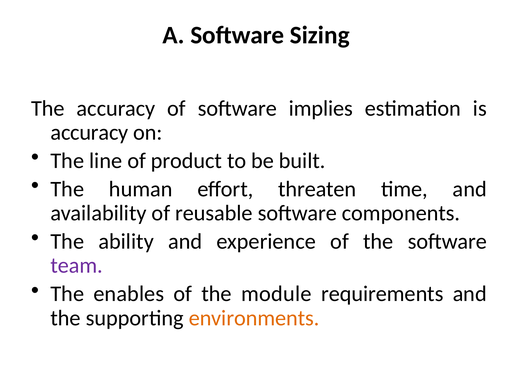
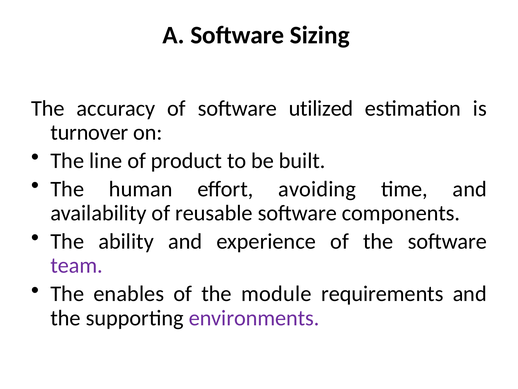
implies: implies -> utilized (321, 108)
accuracy: accuracy -> turnover (89, 132)
threaten: threaten -> avoiding (317, 189)
environments colour: orange -> purple (254, 318)
